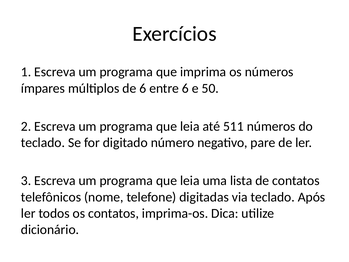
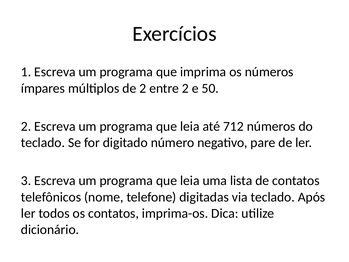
de 6: 6 -> 2 (143, 88)
entre 6: 6 -> 2 (185, 88)
511: 511 -> 712 (233, 126)
